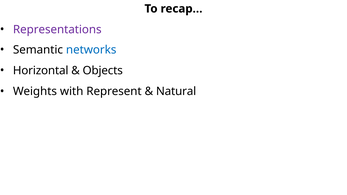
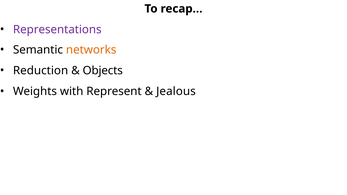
networks colour: blue -> orange (91, 50)
Horizontal: Horizontal -> Reduction (41, 71)
Natural: Natural -> Jealous (176, 91)
